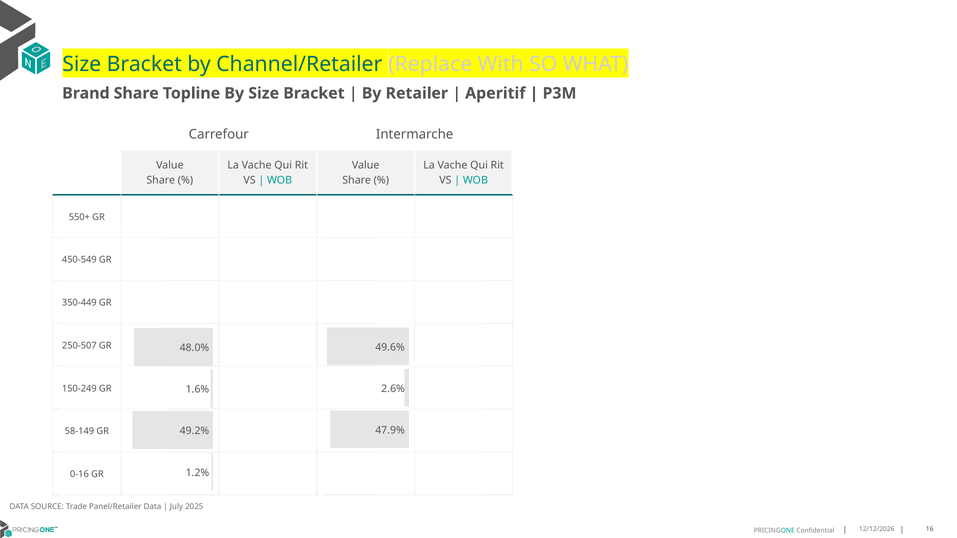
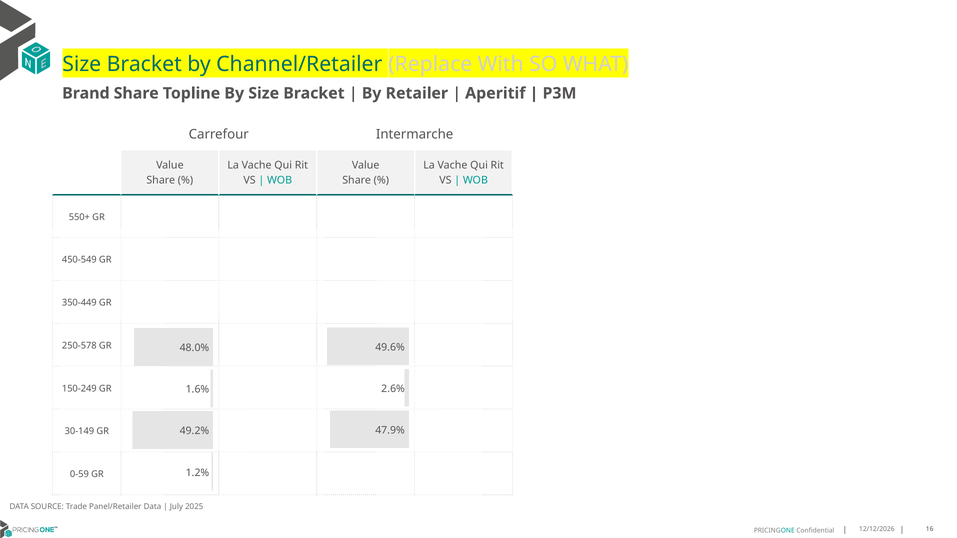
250-507: 250-507 -> 250-578 (79, 346)
58-149: 58-149 -> 30-149 (79, 432)
0-16: 0-16 -> 0-59 (79, 474)
